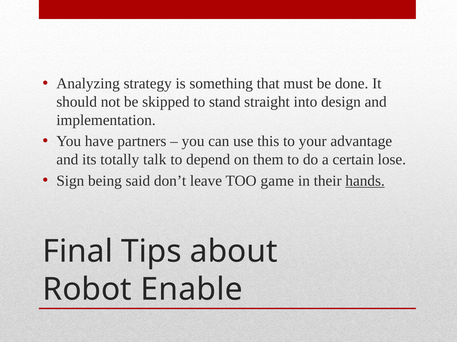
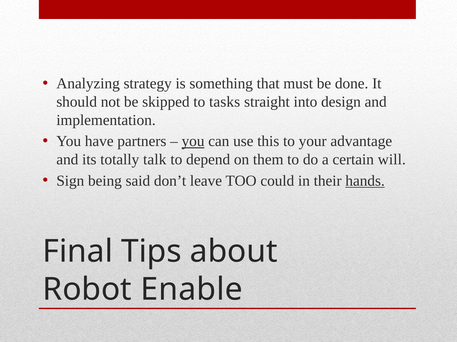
stand: stand -> tasks (225, 102)
you underline: none -> present (193, 142)
lose: lose -> will (392, 160)
game: game -> could (277, 181)
